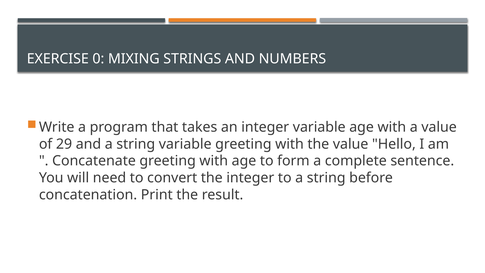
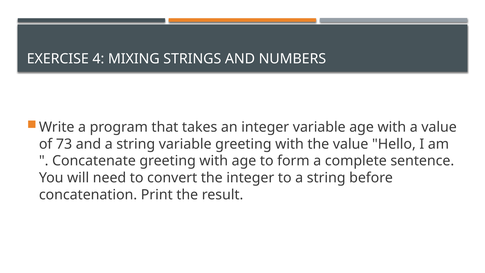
0: 0 -> 4 (98, 59)
29: 29 -> 73 (64, 144)
